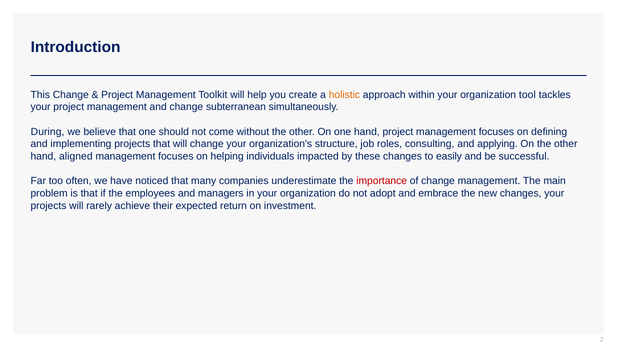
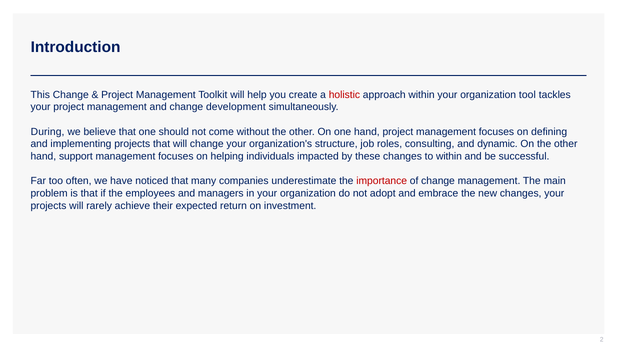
holistic colour: orange -> red (344, 95)
subterranean: subterranean -> development (236, 107)
applying: applying -> dynamic (497, 144)
aligned: aligned -> support (76, 156)
to easily: easily -> within (449, 156)
